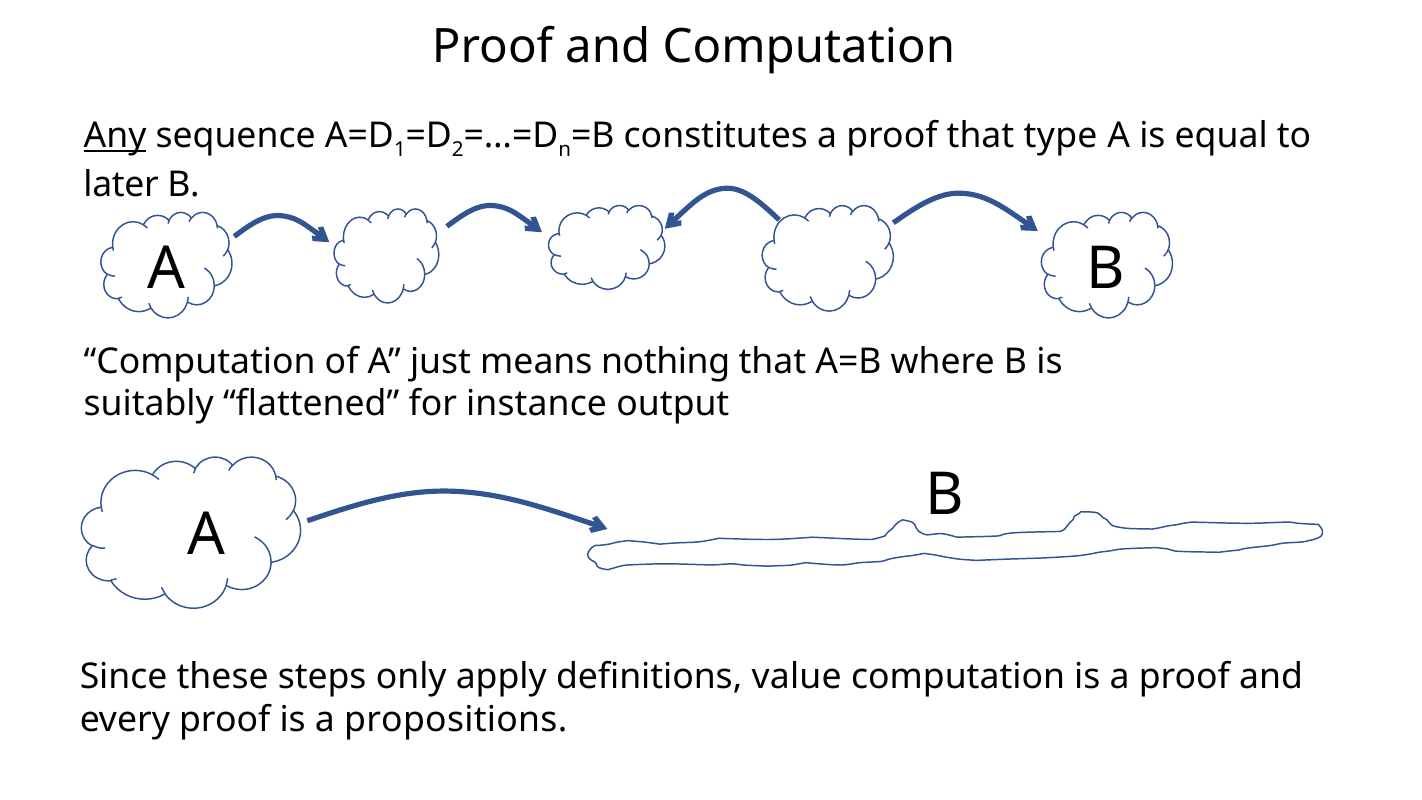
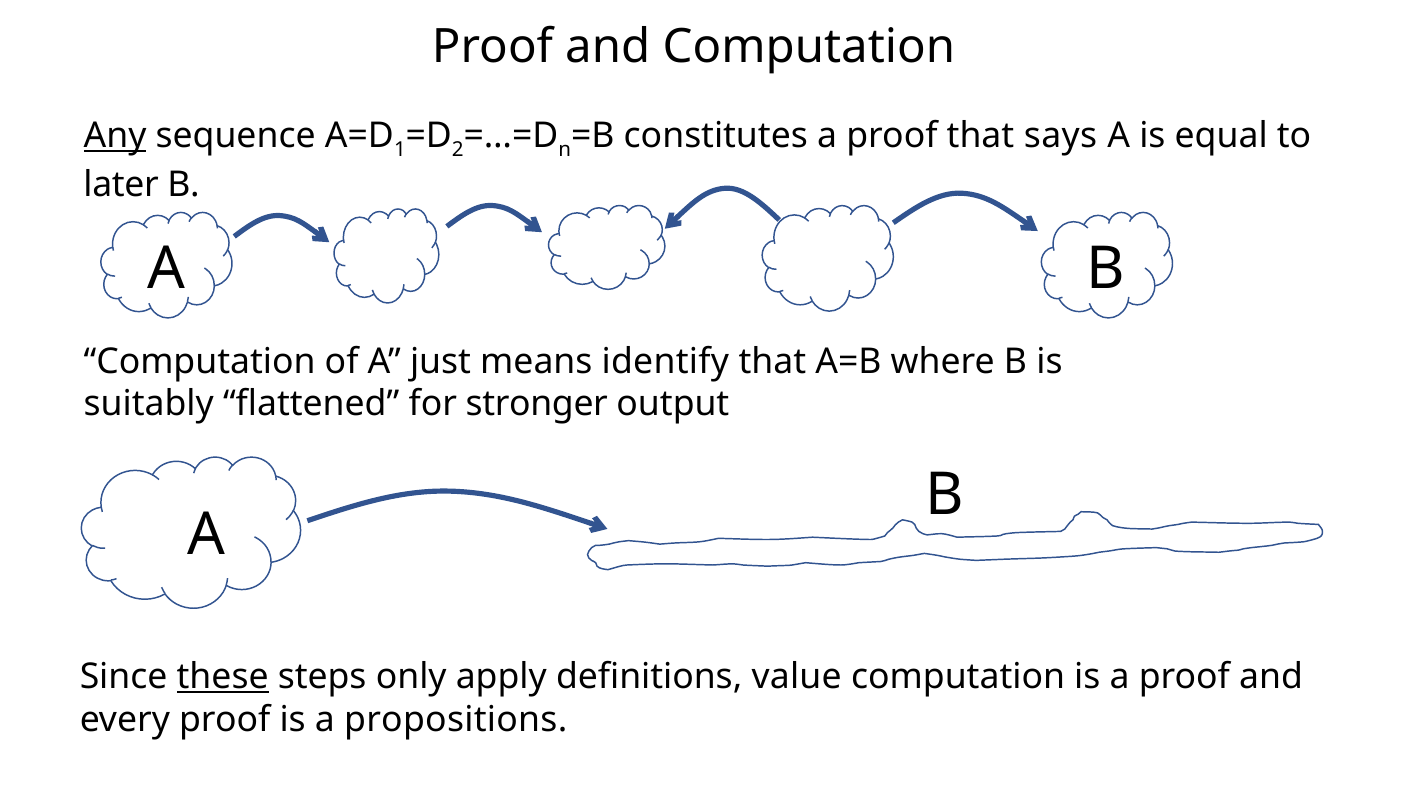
type: type -> says (1061, 136)
nothing: nothing -> identify (665, 361)
instance: instance -> stronger (537, 404)
these underline: none -> present (223, 677)
